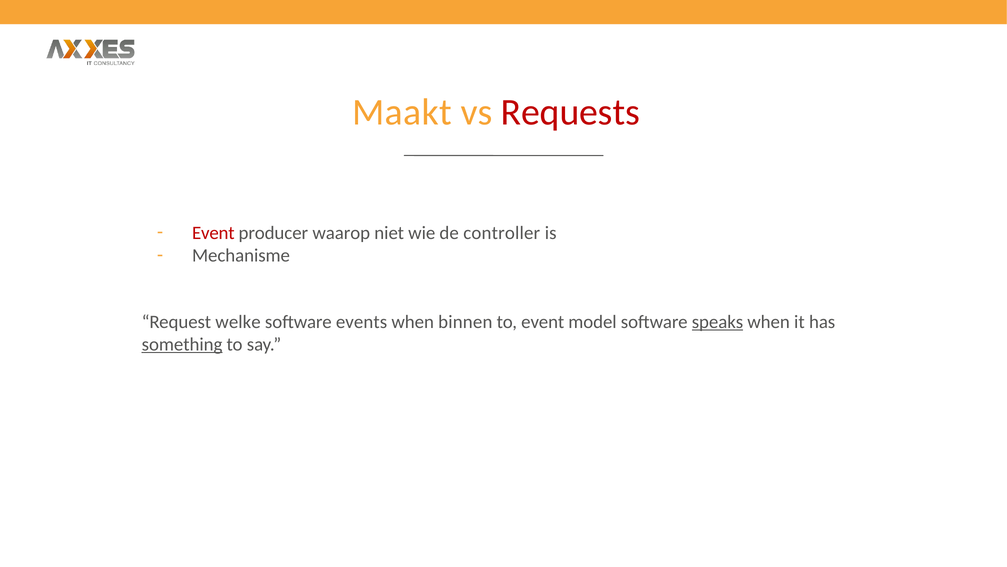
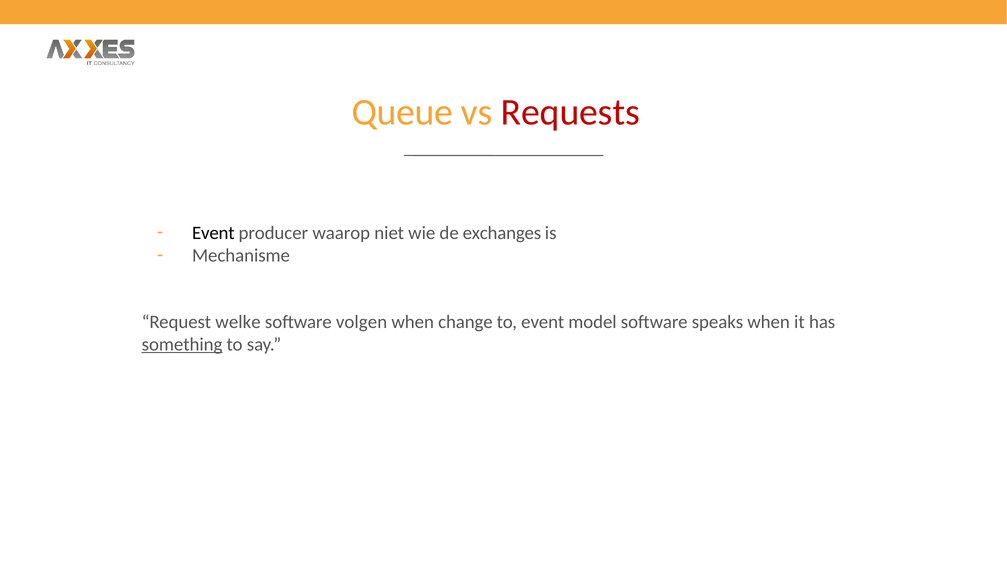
Maakt: Maakt -> Queue (403, 112)
Event colour: red -> black (213, 233)
controller: controller -> exchanges (502, 233)
events: events -> volgen (362, 322)
binnen: binnen -> change (465, 322)
speaks underline: present -> none (717, 322)
